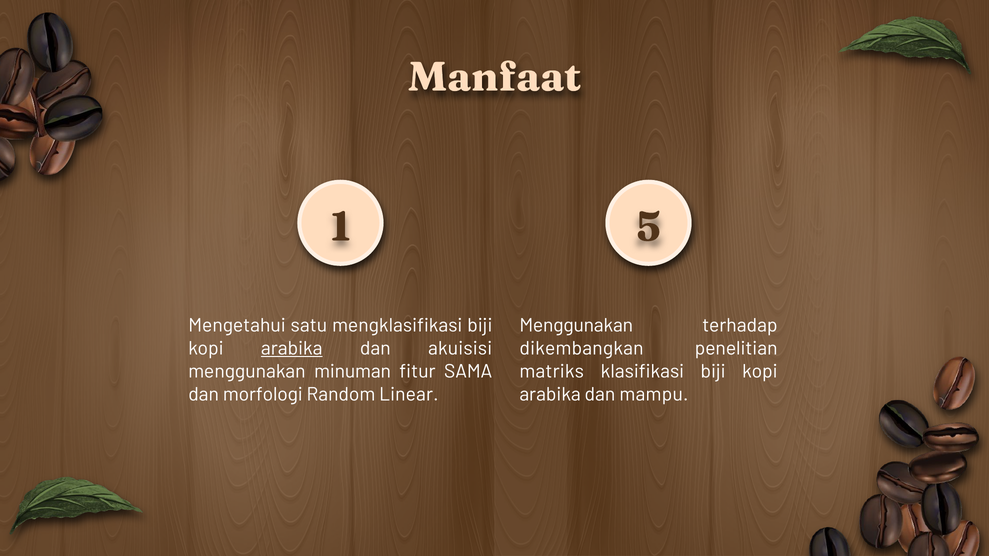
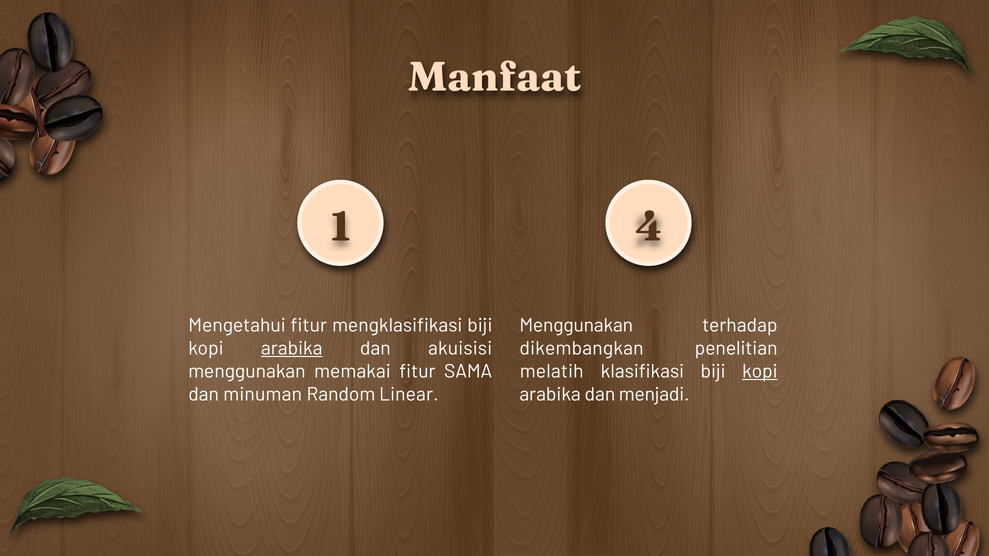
5: 5 -> 4 (649, 227)
Mengetahui satu: satu -> fitur (309, 325)
minuman: minuman -> memakai (352, 372)
matriks: matriks -> melatih (552, 372)
kopi underline: none -> present (760, 372)
morfologi: morfologi -> minuman (263, 395)
mampu: mampu -> menjadi (654, 395)
